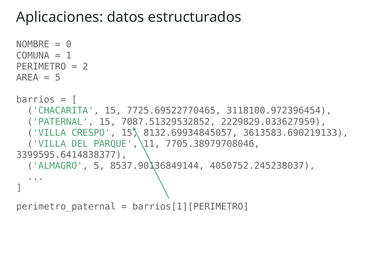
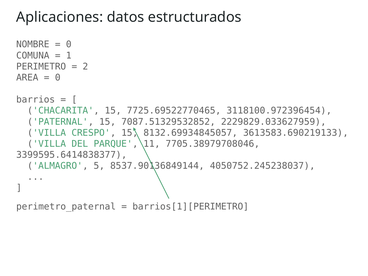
5: 5 -> 0 (58, 78)
